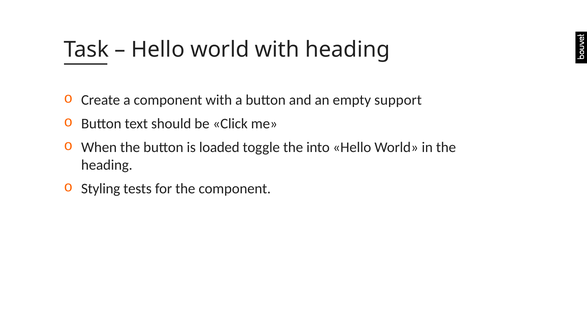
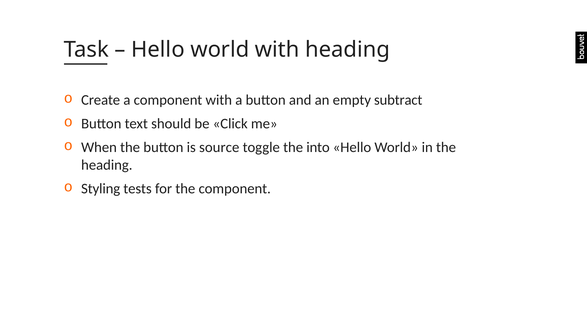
support: support -> subtract (398, 100)
loaded: loaded -> source (219, 147)
